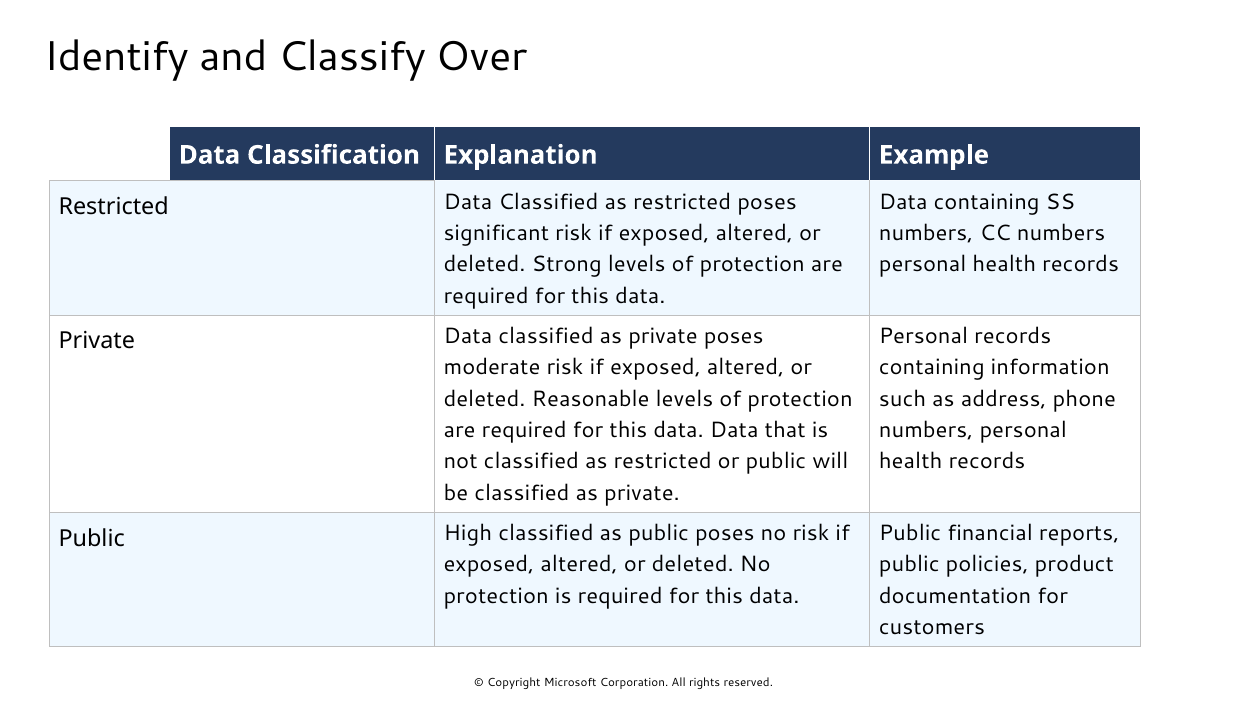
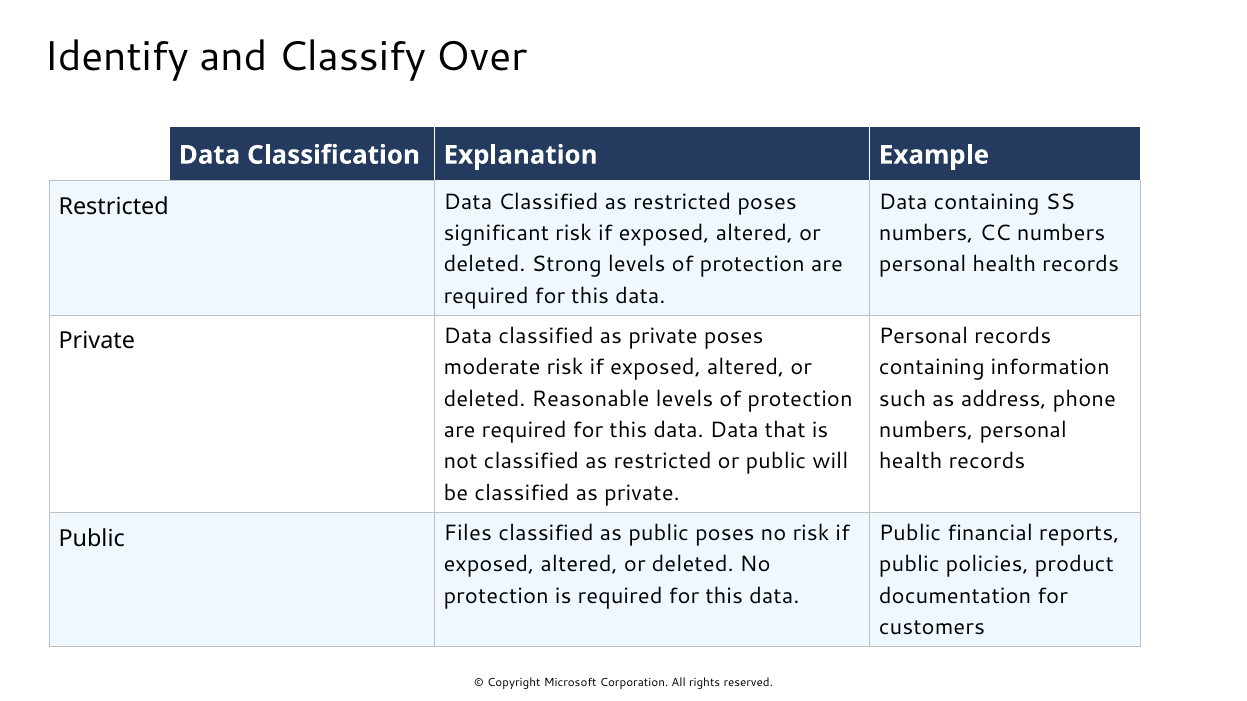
High: High -> Files (468, 534)
